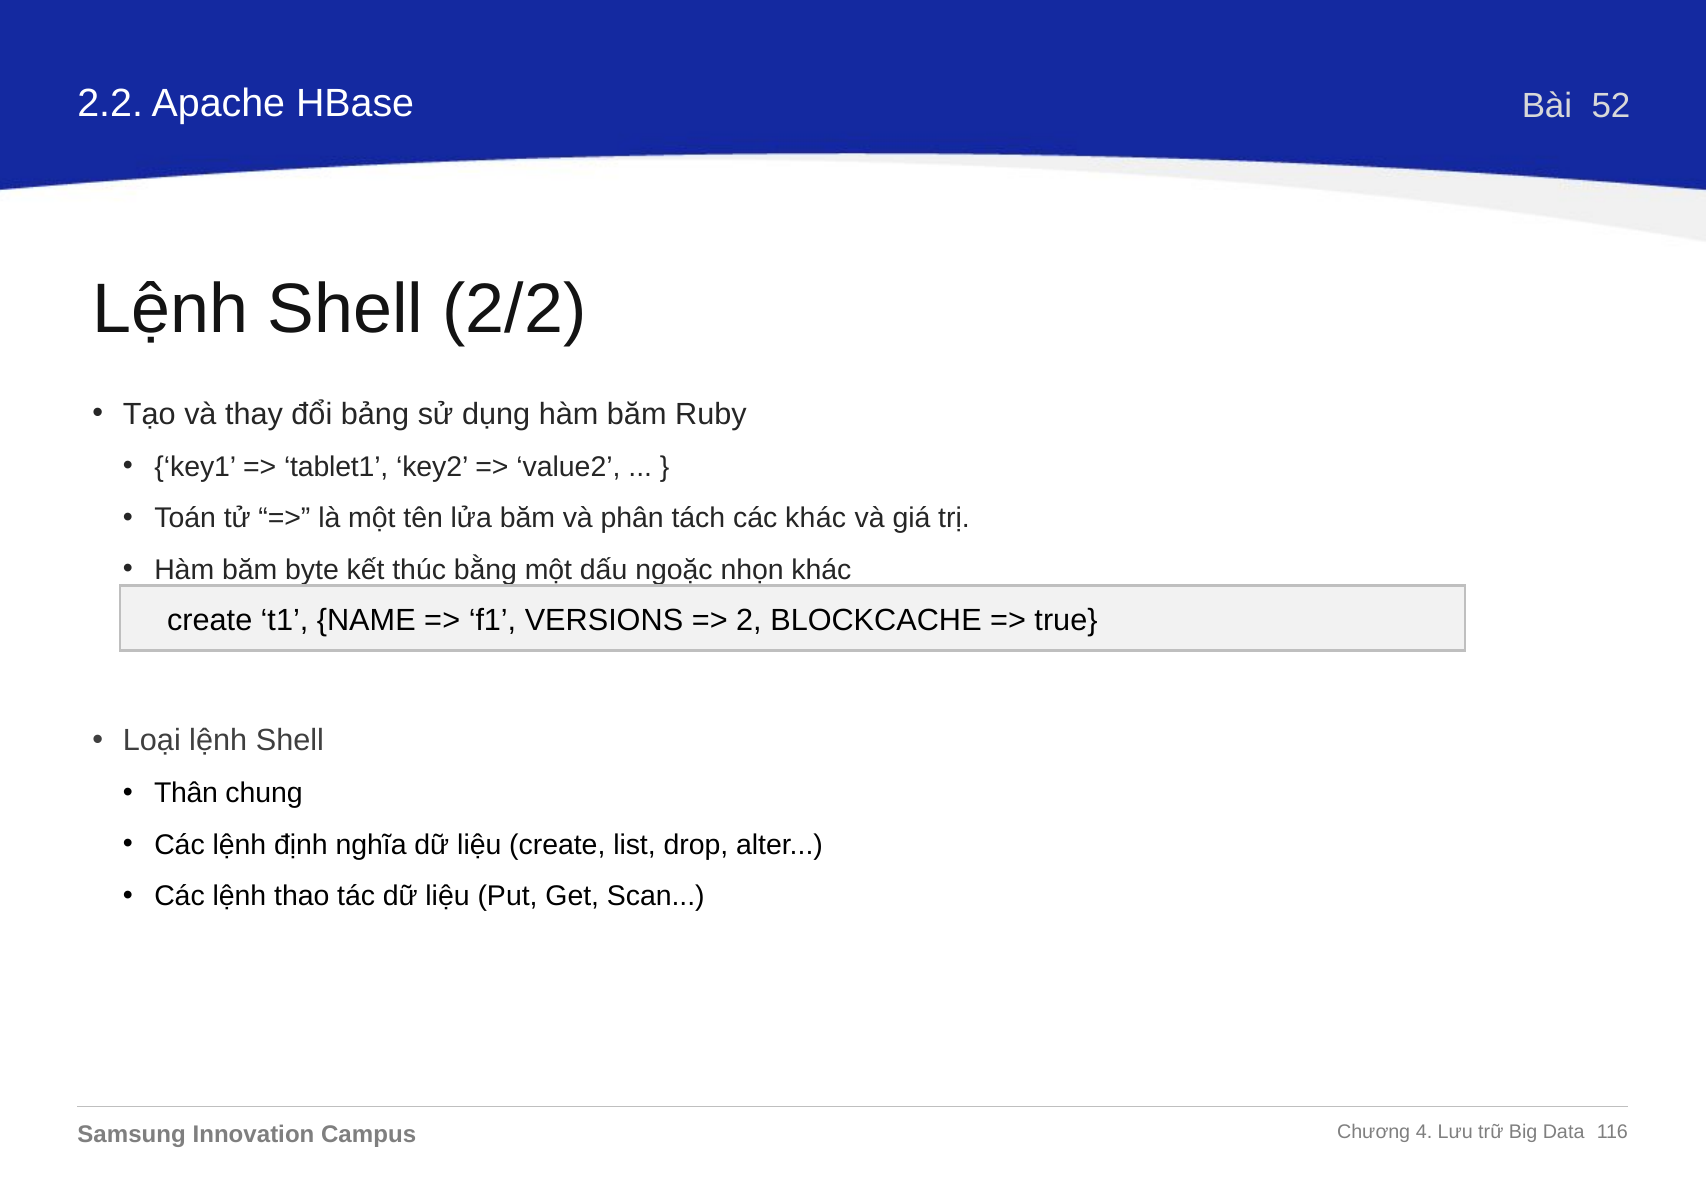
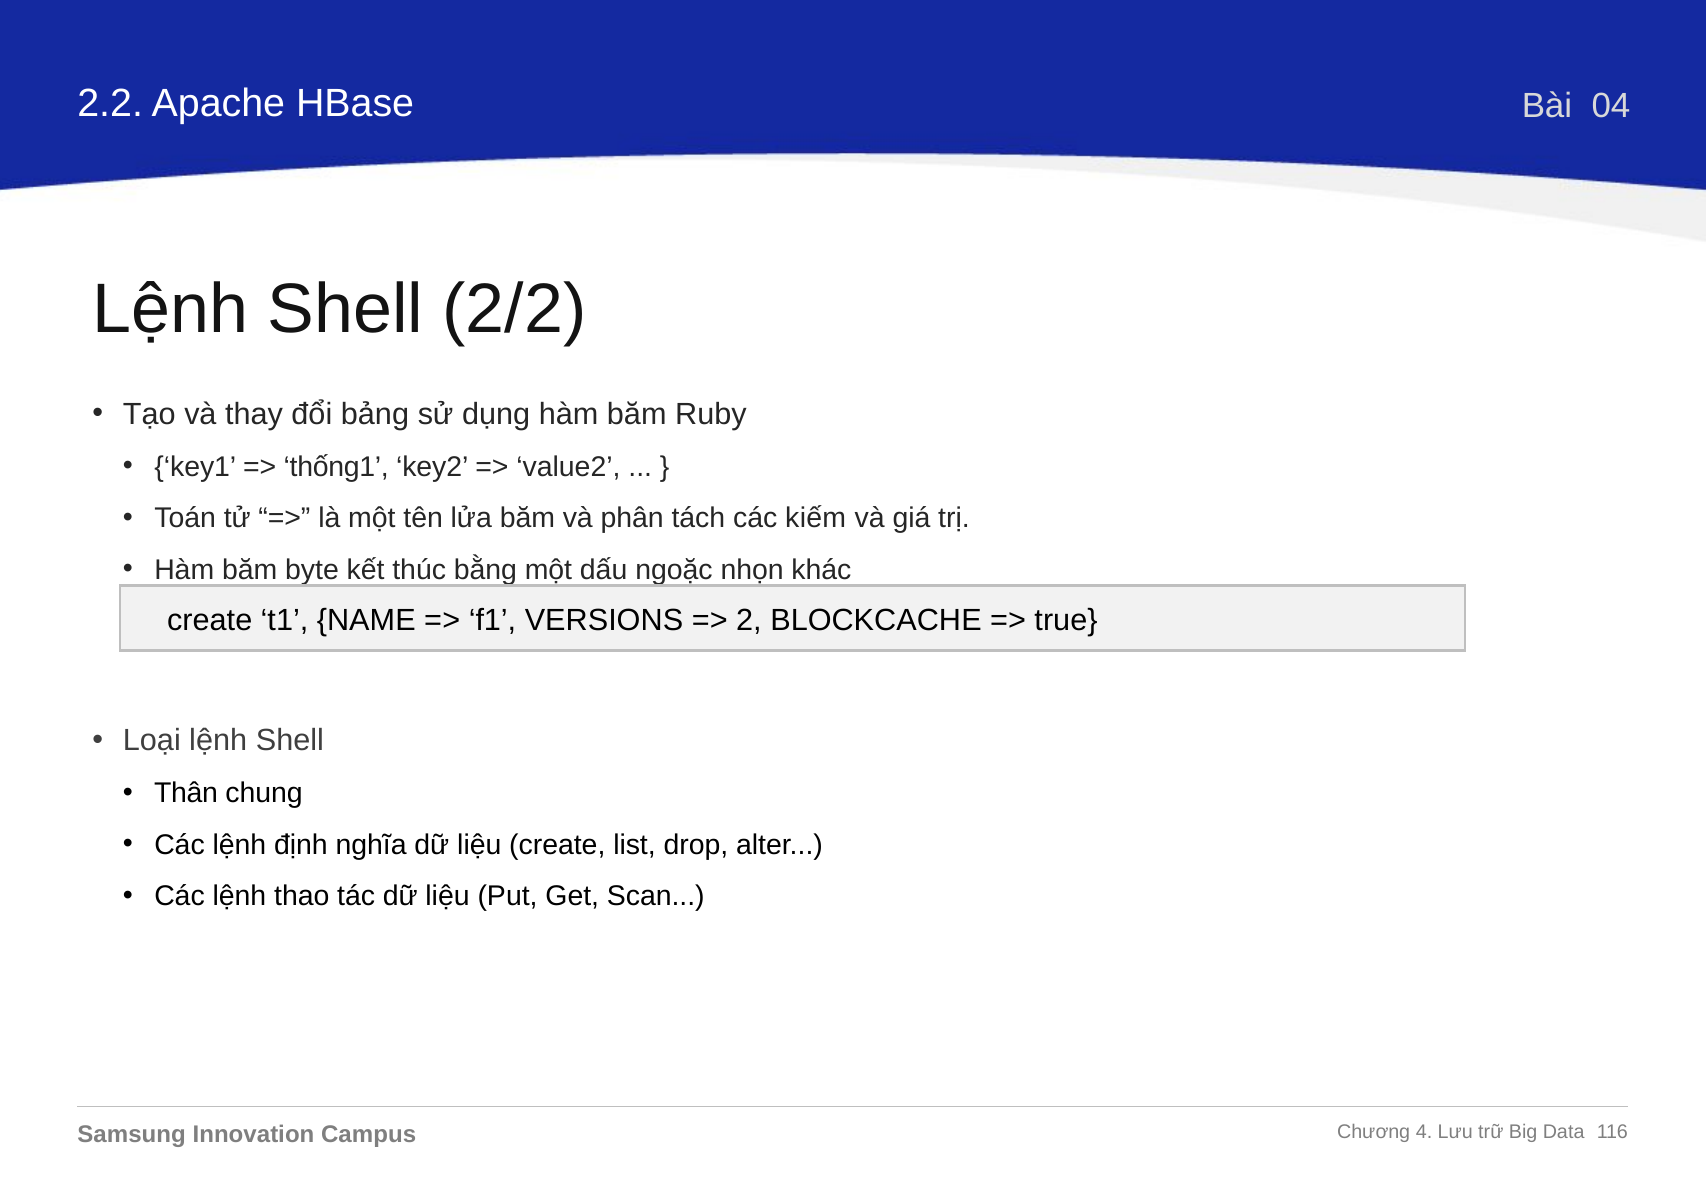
52: 52 -> 04 (1611, 106)
tablet1: tablet1 -> thống1 (336, 467)
các khác: khác -> kiếm (816, 518)
